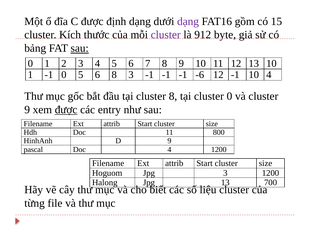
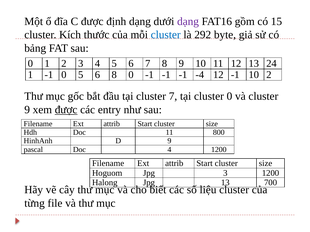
cluster colour: purple -> blue (166, 35)
912: 912 -> 292 (203, 35)
sau underline: present -> none (80, 48)
13 10: 10 -> 24 (271, 64)
8 3: 3 -> 0 (131, 75)
-6: -6 -> -4 (200, 75)
10 4: 4 -> 2 (269, 75)
cluster 8: 8 -> 7 (173, 96)
